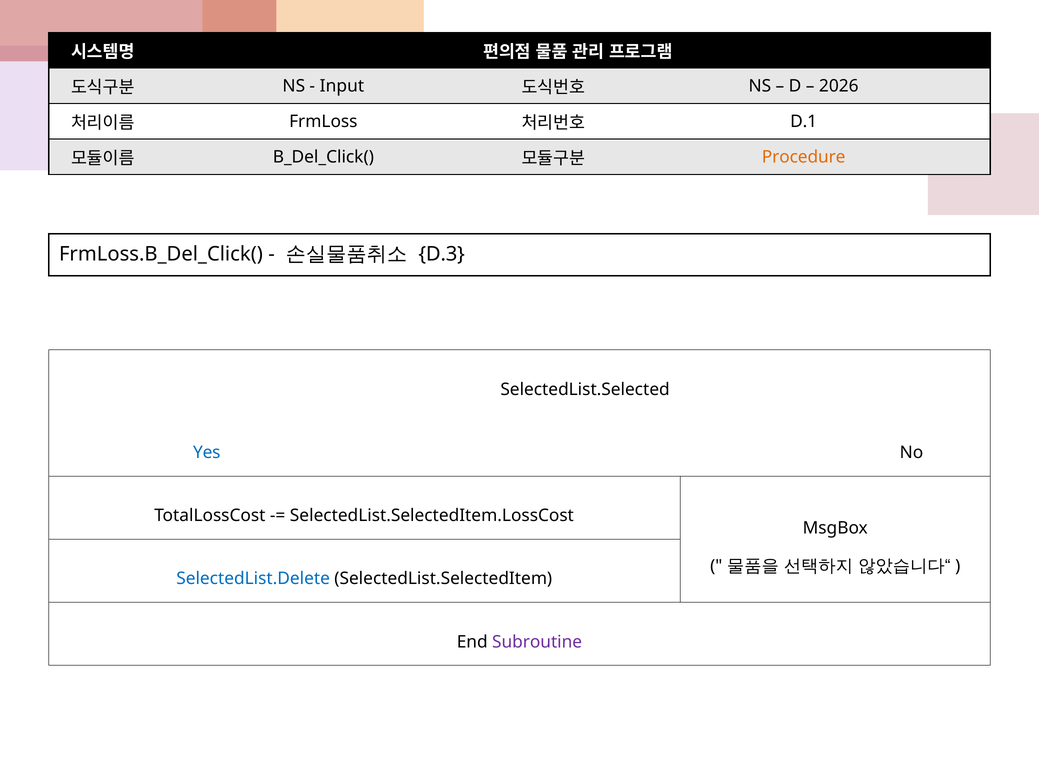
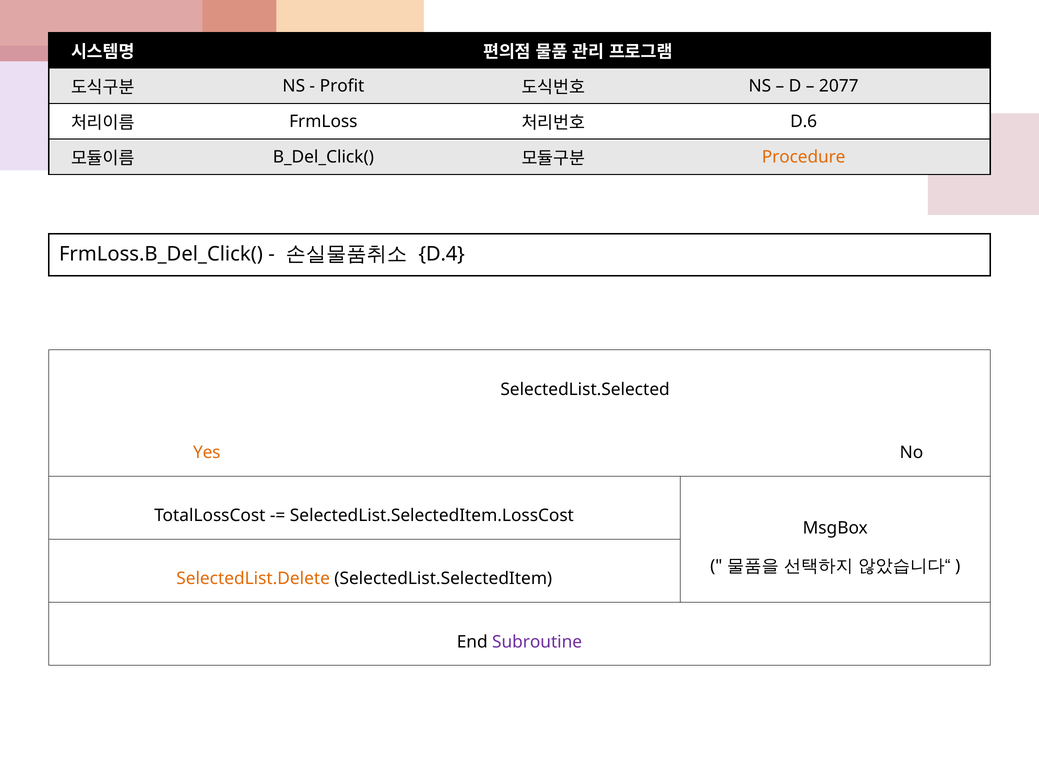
Input: Input -> Profit (342, 86)
2026: 2026 -> 2077 (839, 86)
D.1: D.1 -> D.6 (804, 122)
D.3: D.3 -> D.4 (442, 254)
Yes colour: blue -> orange (207, 453)
SelectedList.Delete colour: blue -> orange (253, 579)
